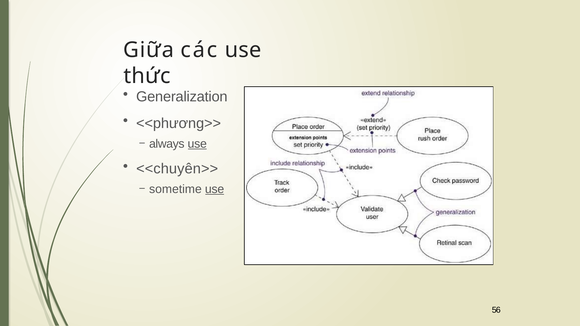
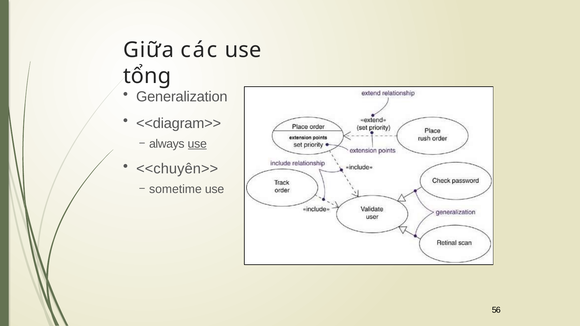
thức: thức -> tổng (147, 76)
<<phương>>: <<phương>> -> <<diagram>> (179, 123)
use underline: present -> none (215, 189)
